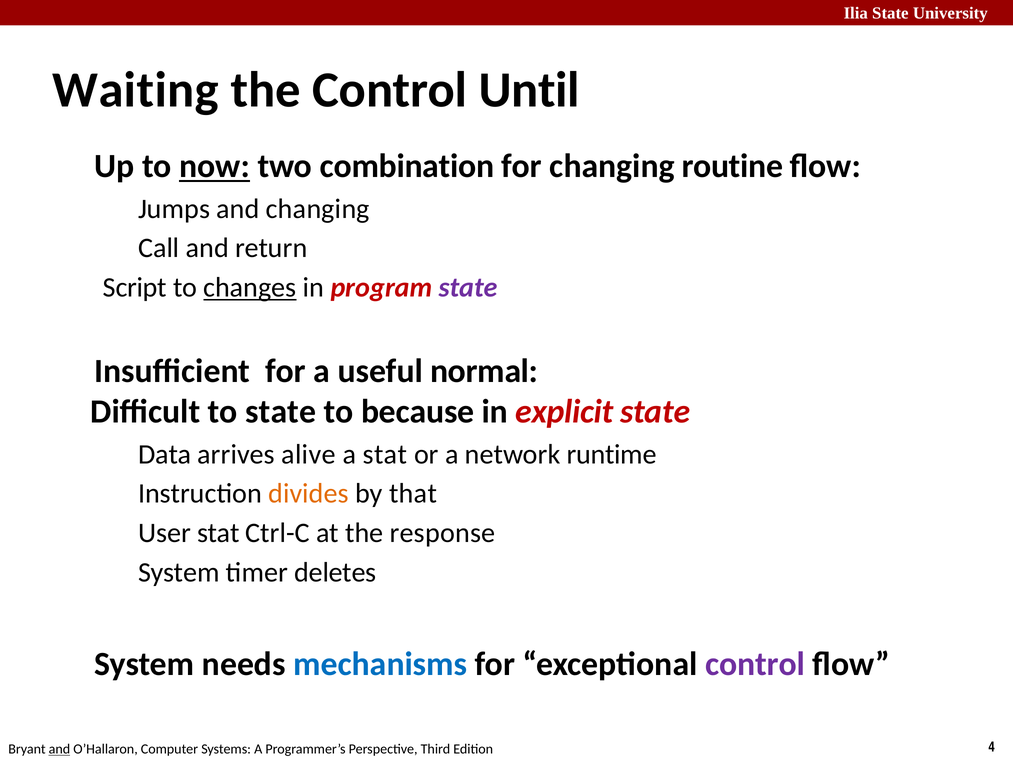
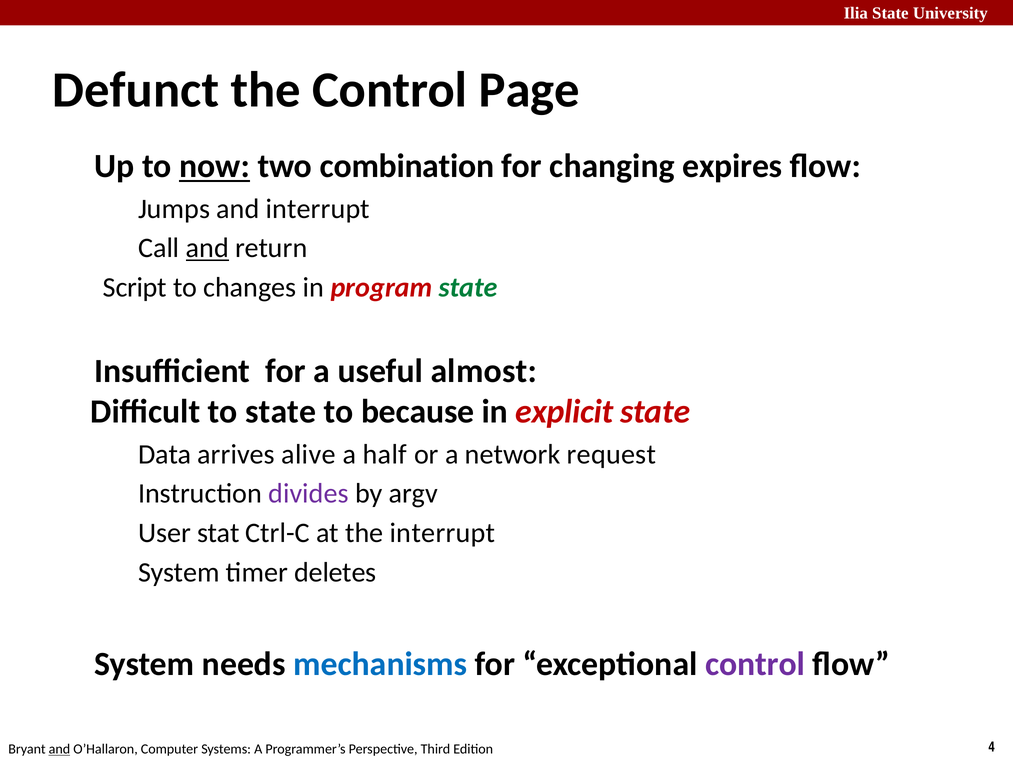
Waiting: Waiting -> Defunct (136, 90)
Until: Until -> Page (529, 90)
routine: routine -> expires (732, 166)
and changing: changing -> interrupt (318, 209)
and underline: none -> present (207, 248)
changes underline: present -> none (250, 287)
state colour: purple -> green (468, 287)
normal: normal -> almost (484, 371)
a stat: stat -> half (385, 454)
runtime: runtime -> request (611, 454)
divides colour: orange -> purple (308, 493)
that: that -> argv (413, 493)
the response: response -> interrupt (442, 533)
